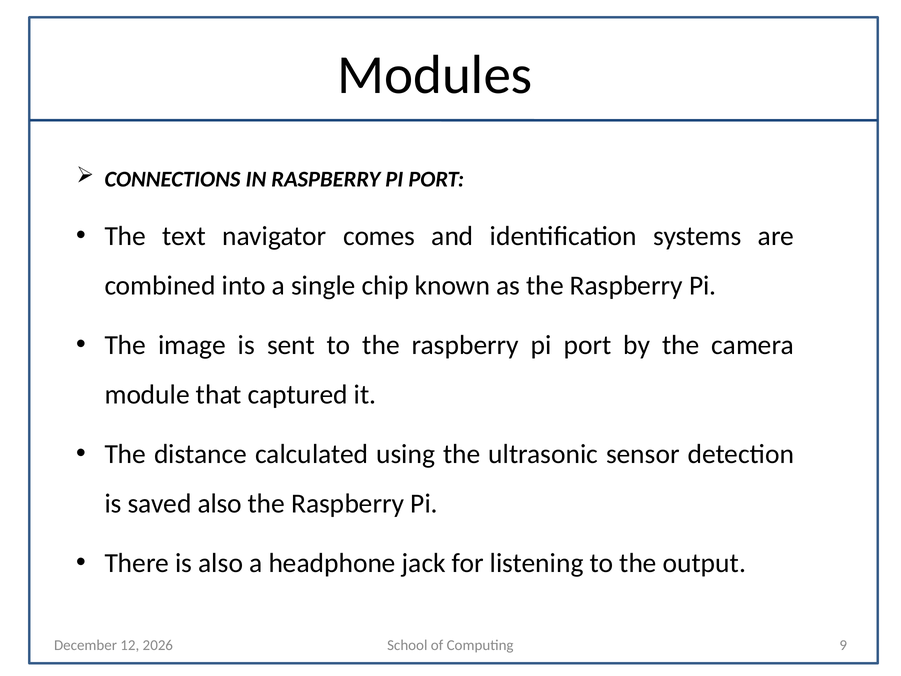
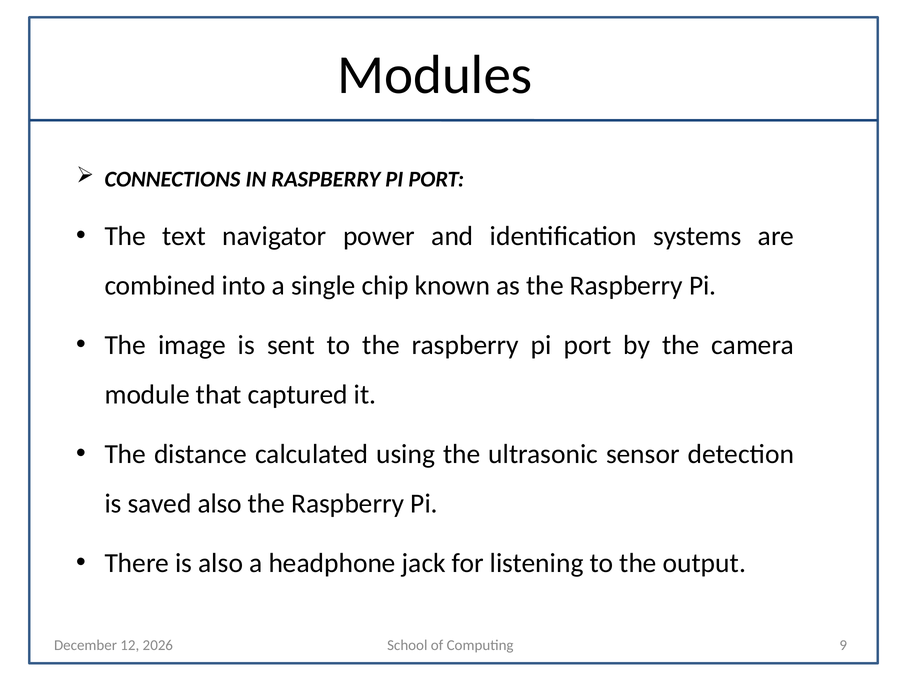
comes: comes -> power (379, 236)
